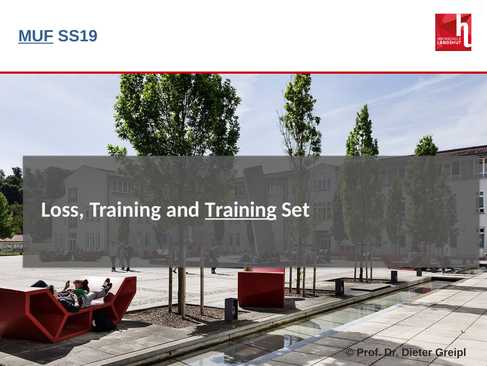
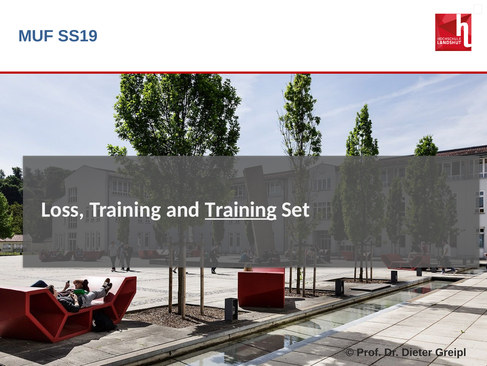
MUF underline: present -> none (36, 36)
